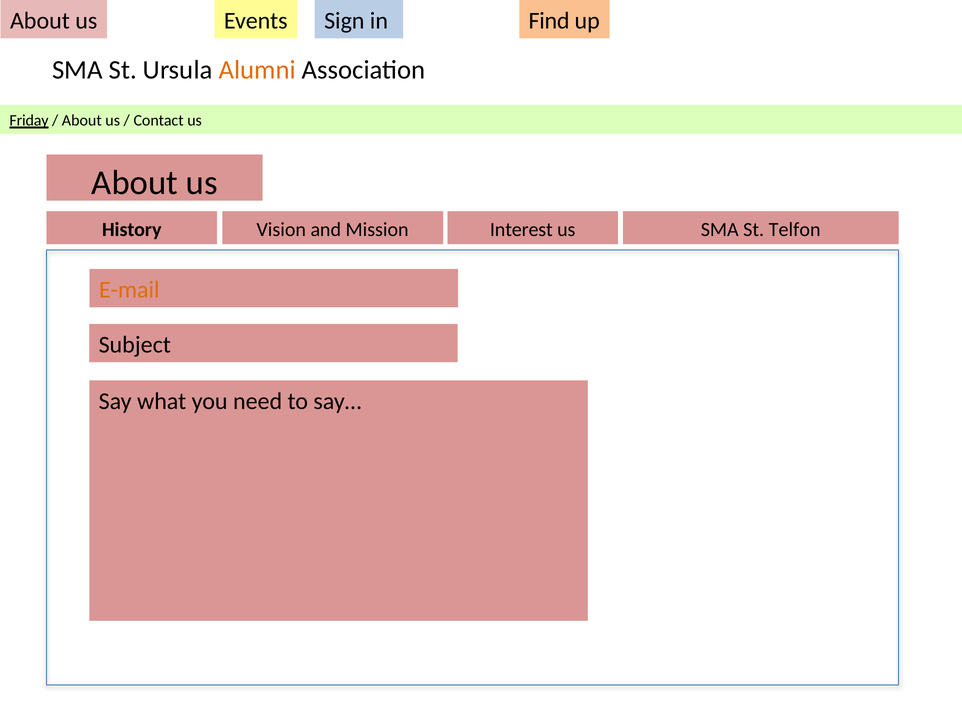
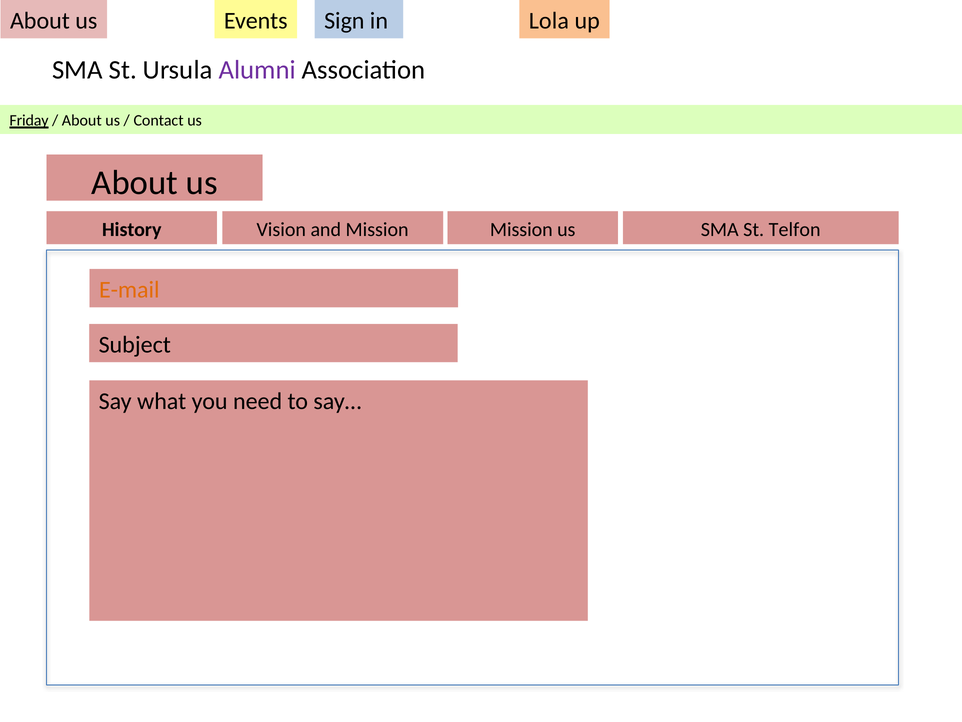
Find: Find -> Lola (549, 21)
Alumni colour: orange -> purple (257, 70)
Mission Interest: Interest -> Mission (521, 229)
